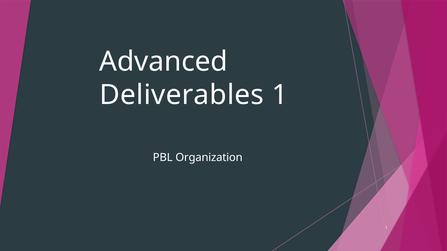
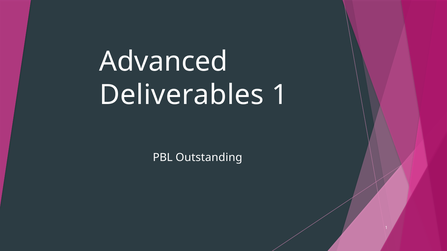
Organization: Organization -> Outstanding (209, 158)
